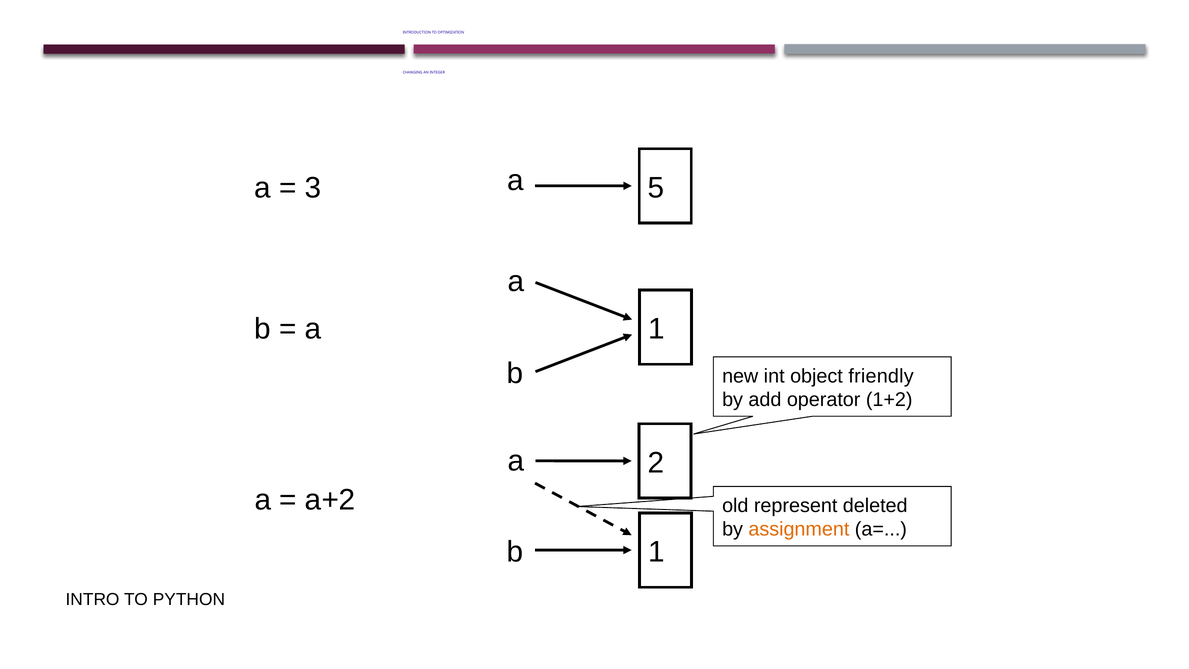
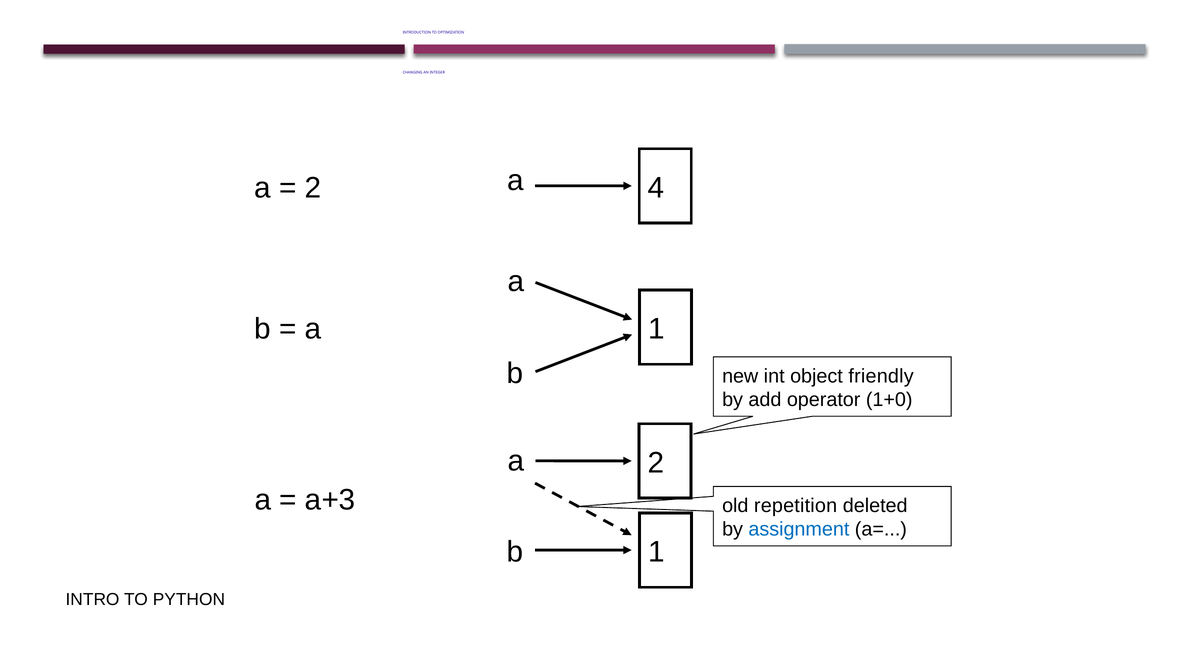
5: 5 -> 4 (656, 188)
3: 3 -> 2 (313, 188)
1+2: 1+2 -> 1+0 (889, 400)
a+2: a+2 -> a+3 (330, 500)
represent: represent -> repetition (796, 505)
assignment colour: orange -> blue (799, 529)
